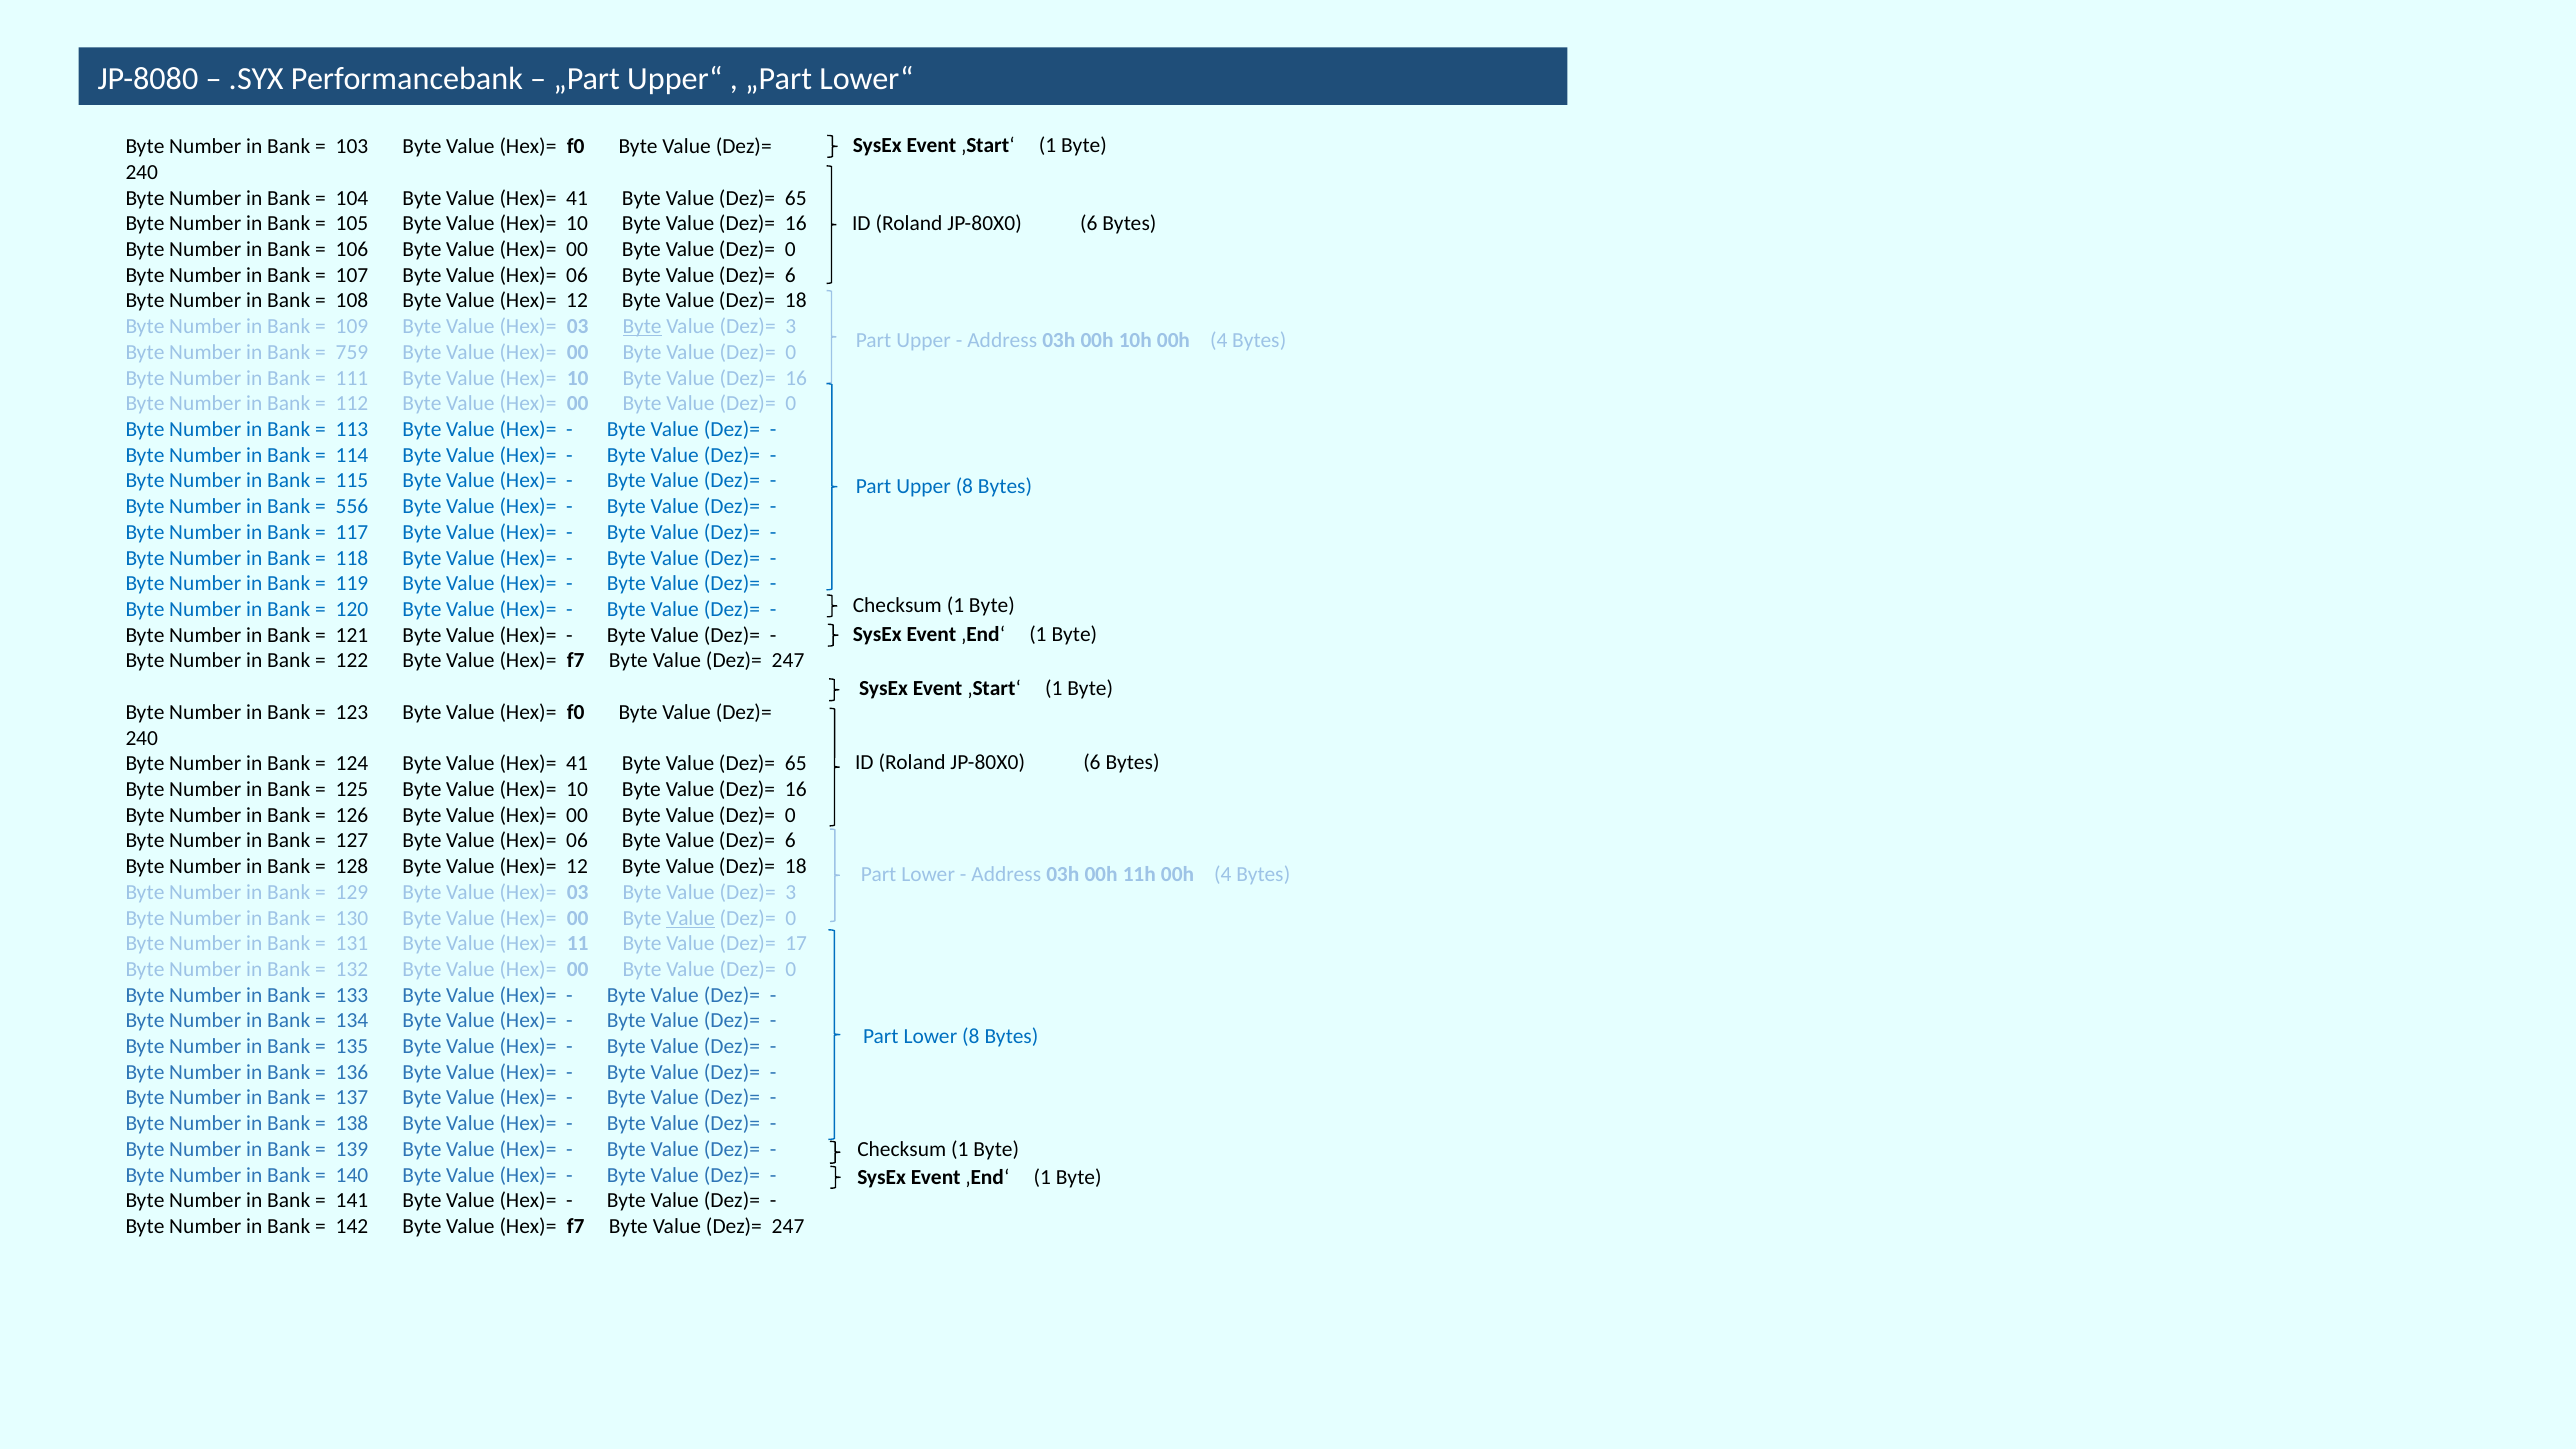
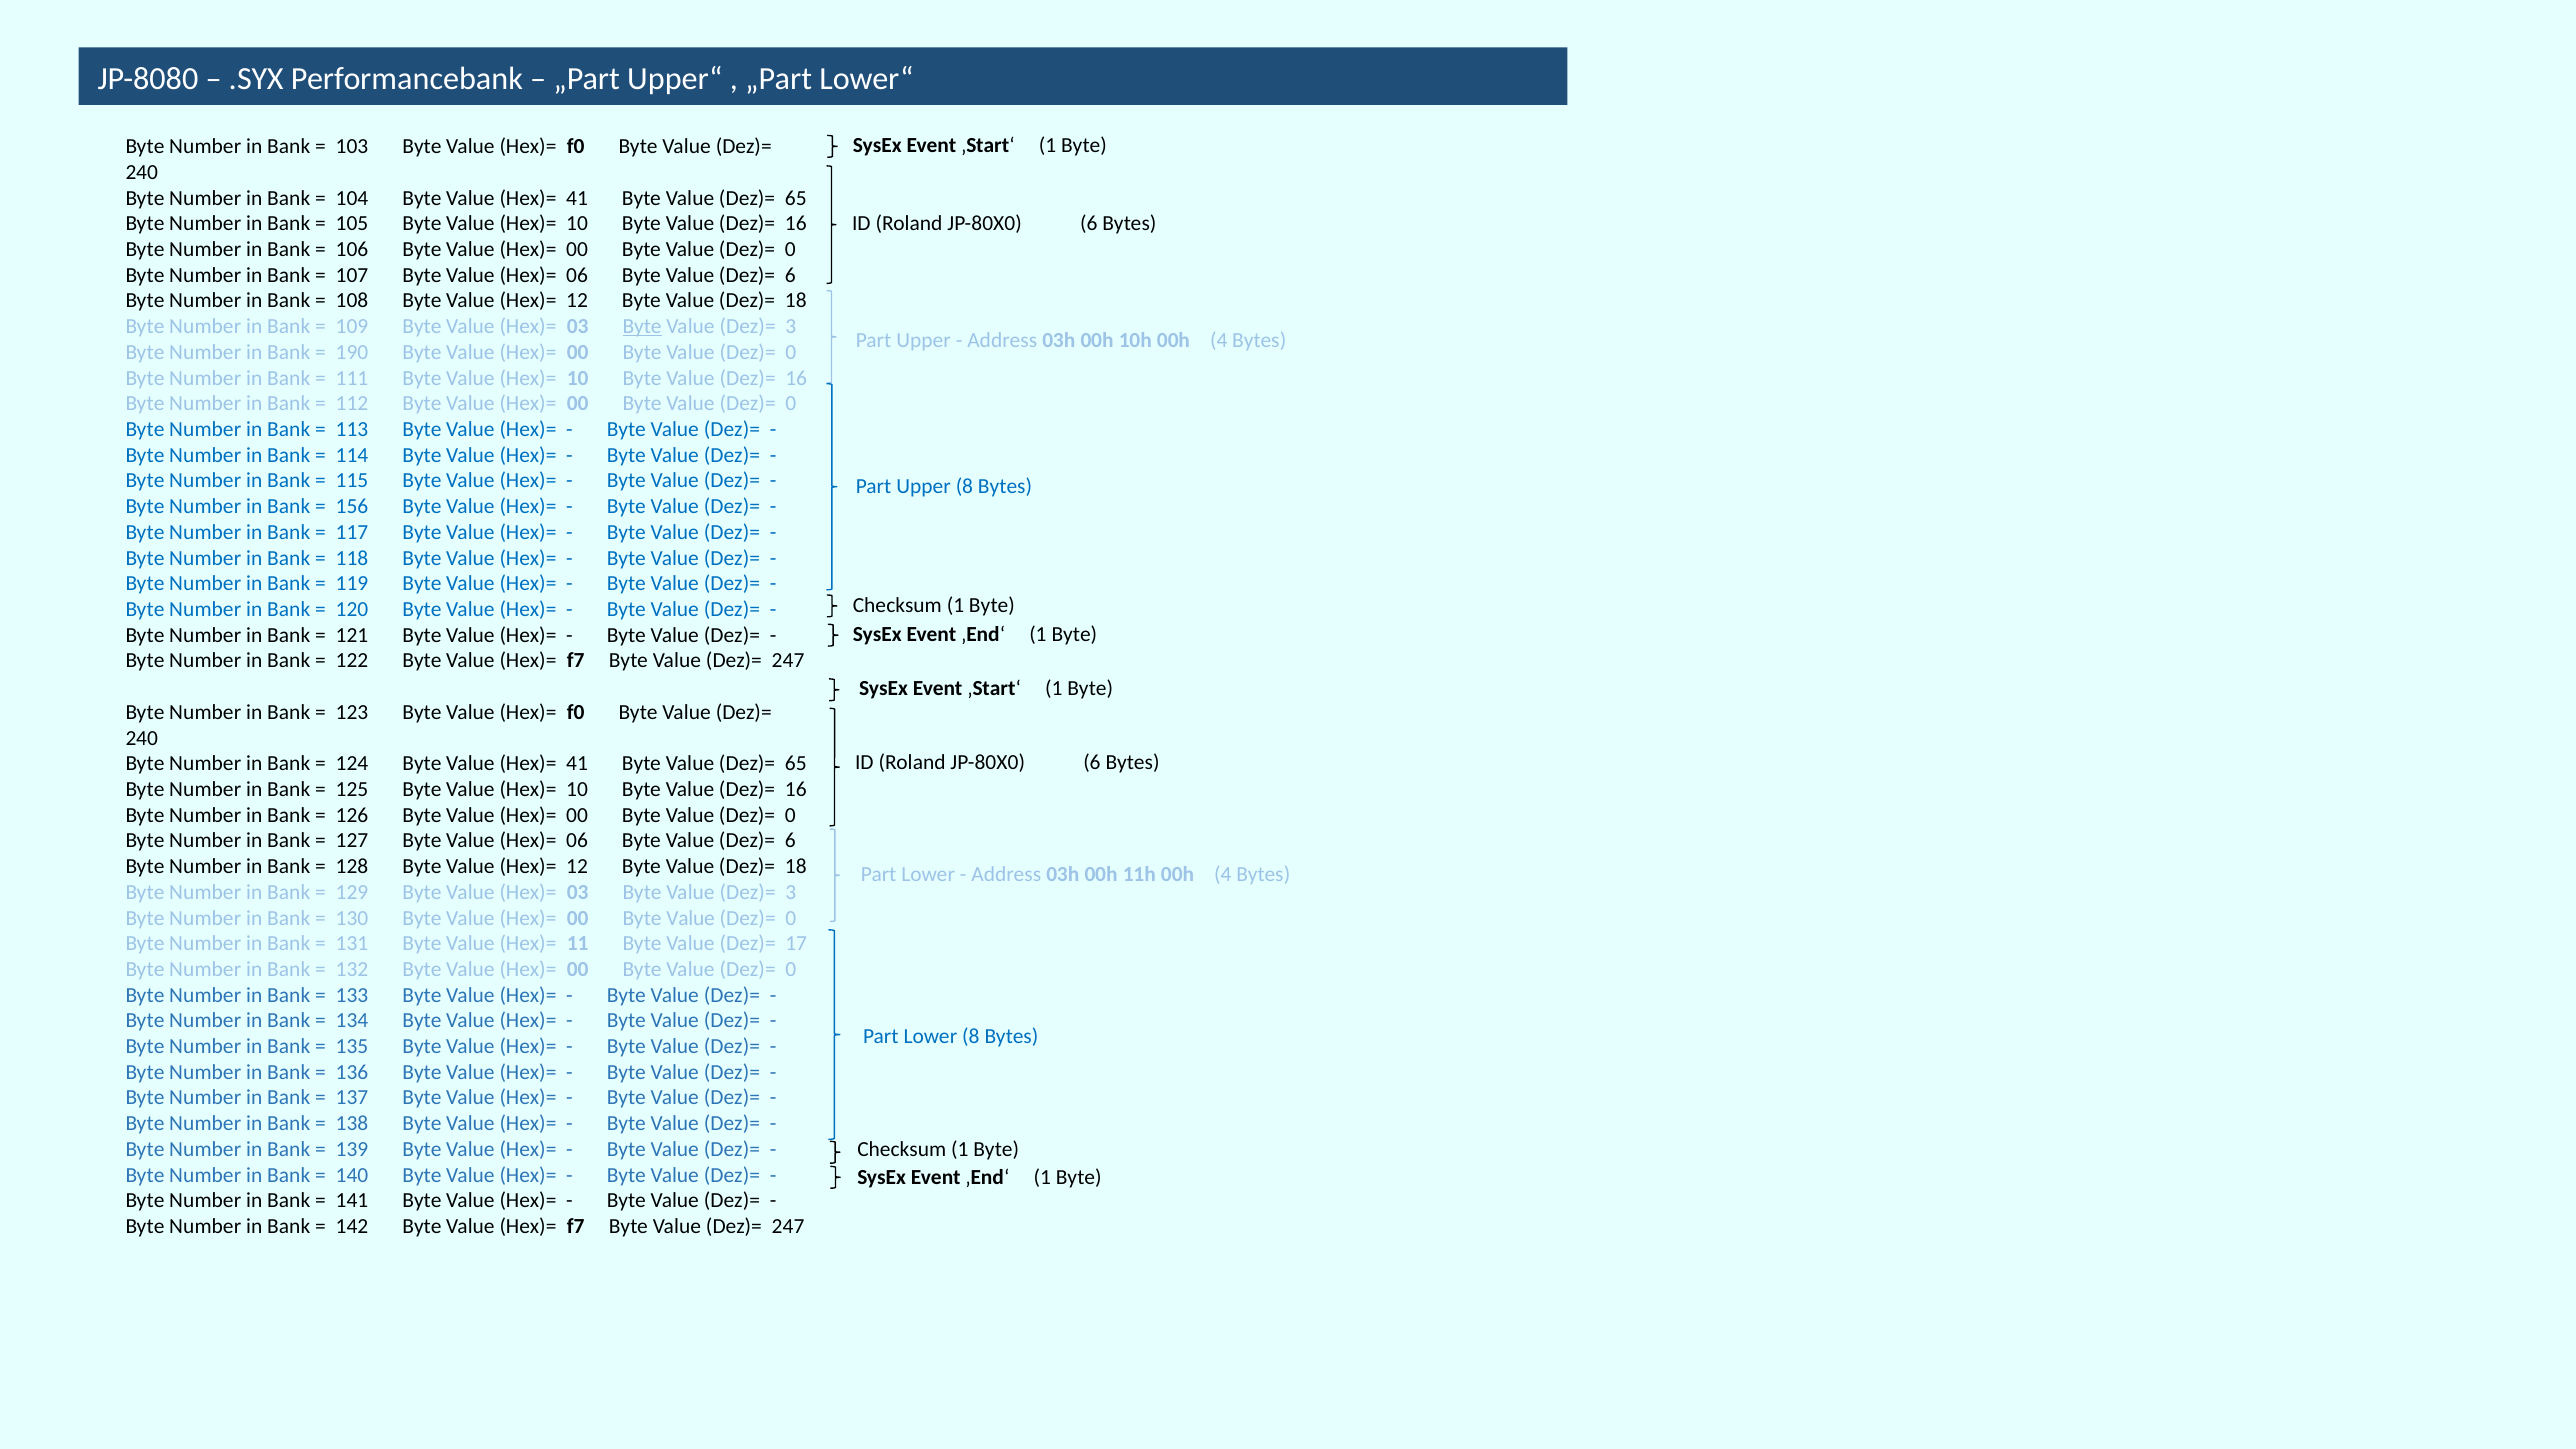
759: 759 -> 190 (352, 352)
556: 556 -> 156 (352, 507)
Value underline: present -> none (691, 918)
